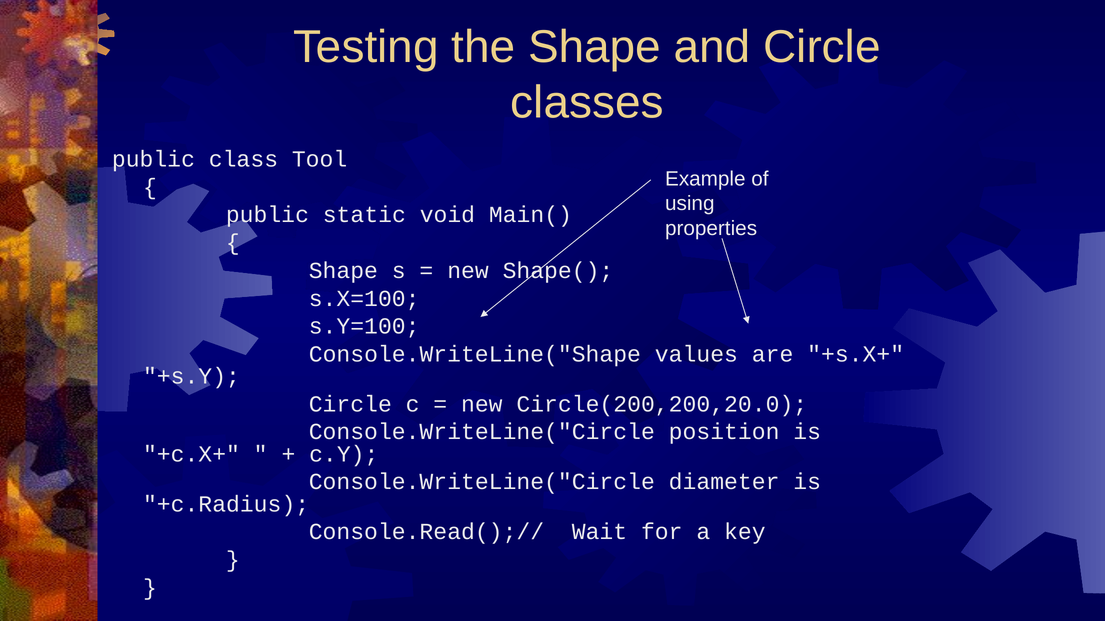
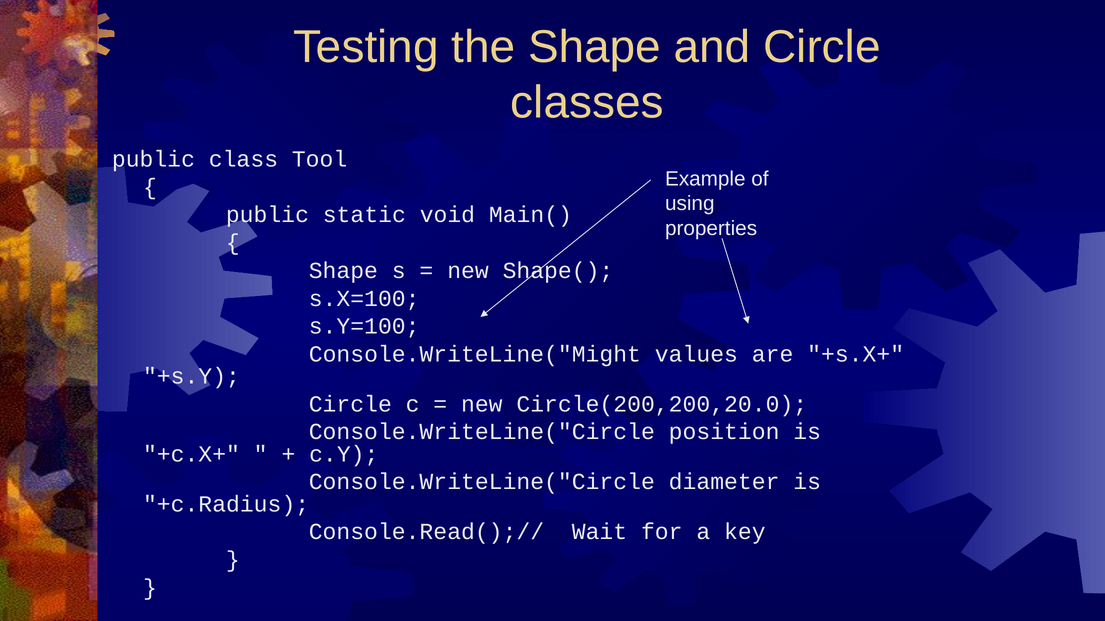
Console.WriteLine("Shape: Console.WriteLine("Shape -> Console.WriteLine("Might (475, 354)
